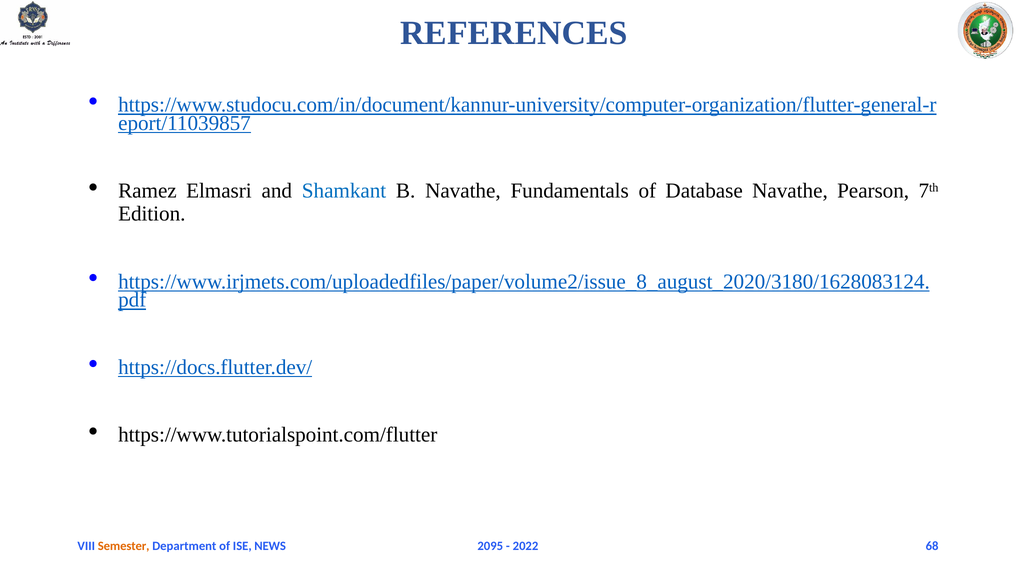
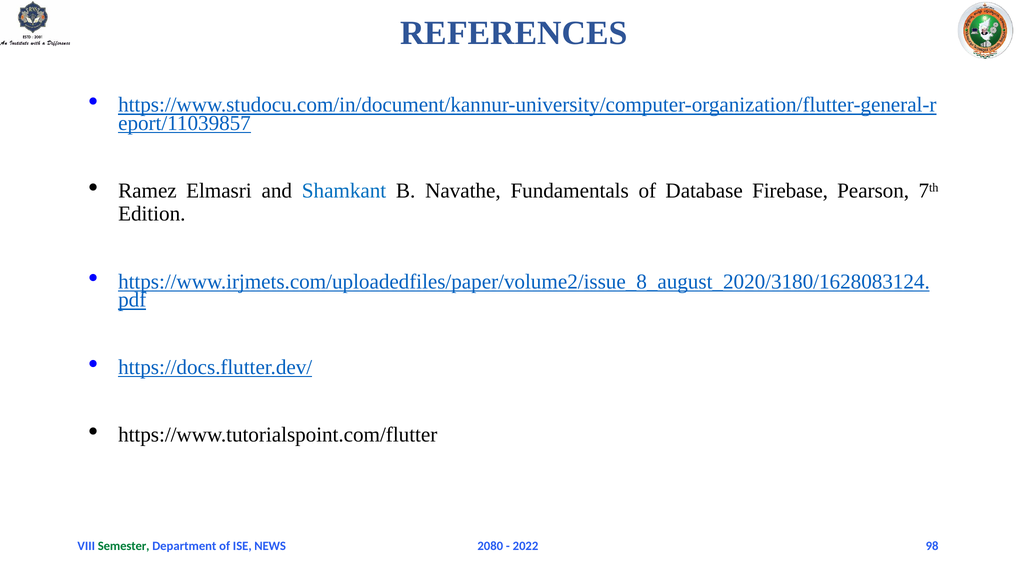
Database Navathe: Navathe -> Firebase (790, 191)
2095: 2095 -> 2080 (490, 546)
68: 68 -> 98 (932, 546)
Semester colour: orange -> green (124, 546)
